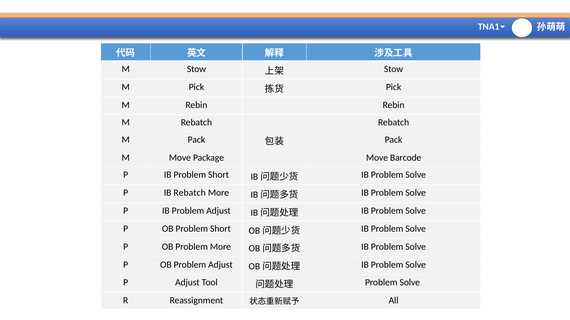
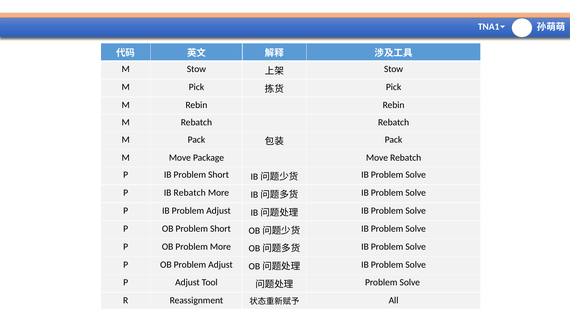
Move Barcode: Barcode -> Rebatch (406, 158)
